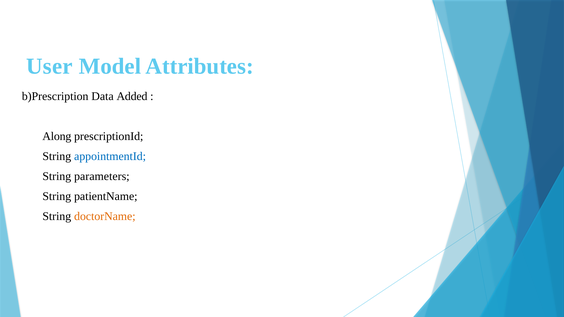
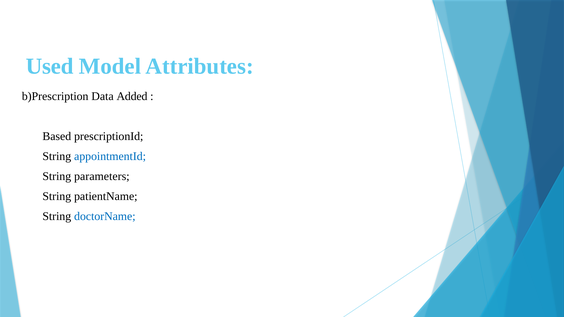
User: User -> Used (50, 66)
Along: Along -> Based (57, 136)
doctorName colour: orange -> blue (105, 216)
